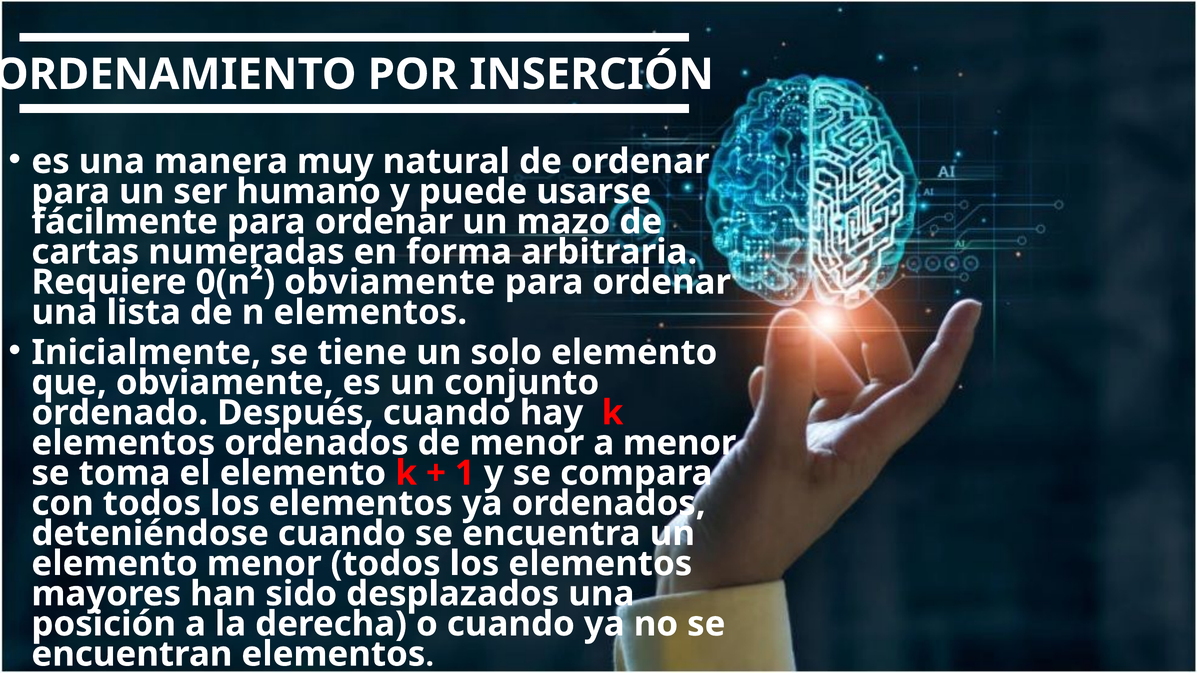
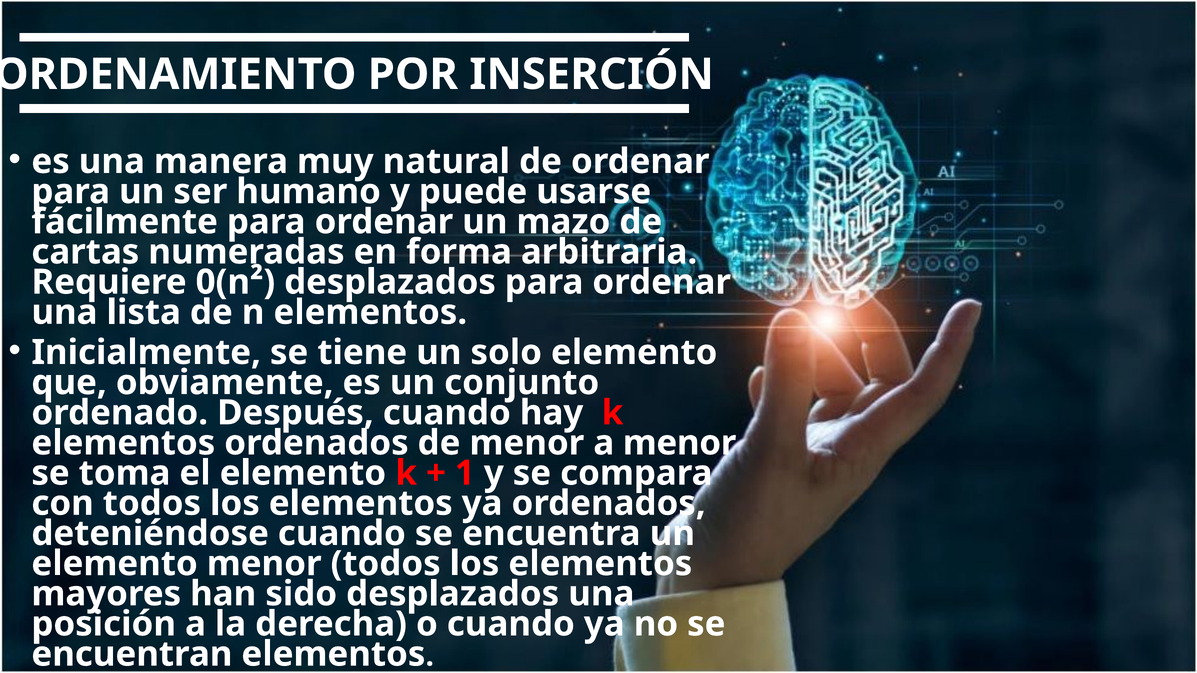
0(n² obviamente: obviamente -> desplazados (390, 282)
